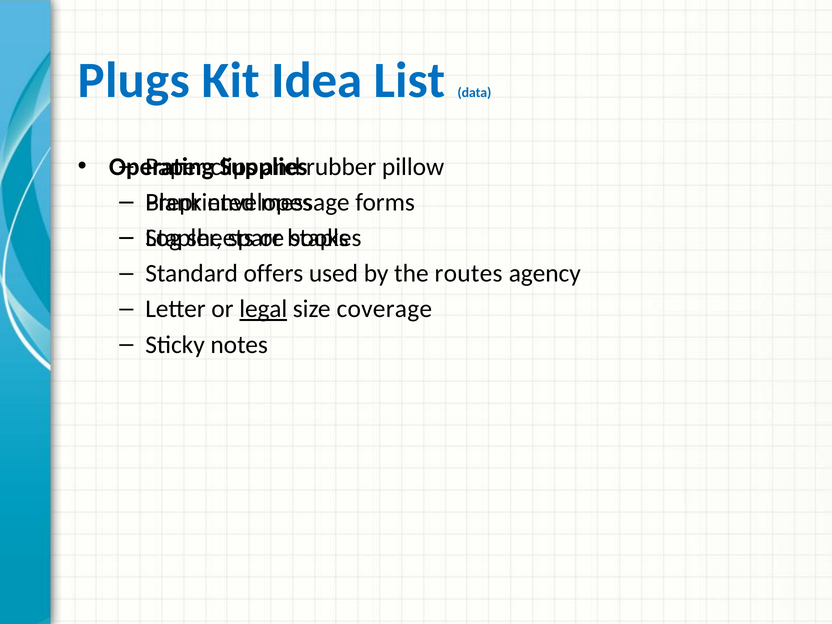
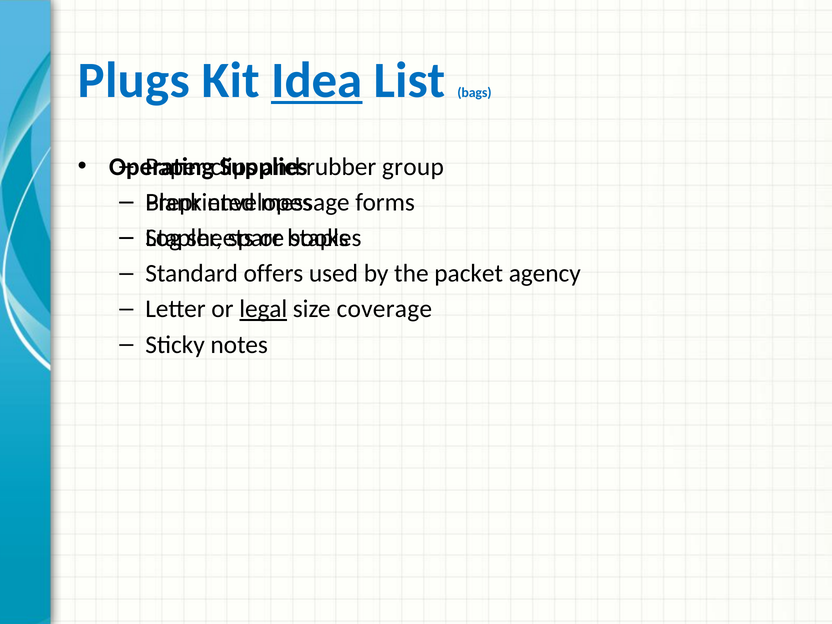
Idea underline: none -> present (317, 81)
data: data -> bags (474, 93)
pillow: pillow -> group (413, 167)
routes: routes -> packet (469, 274)
